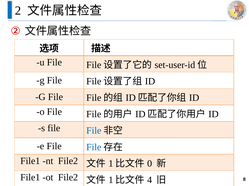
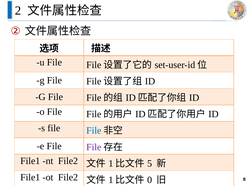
File colour: blue -> purple (94, 148)
0: 0 -> 5 (150, 164)
4: 4 -> 0 (150, 181)
